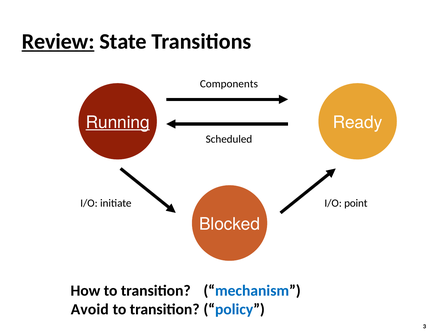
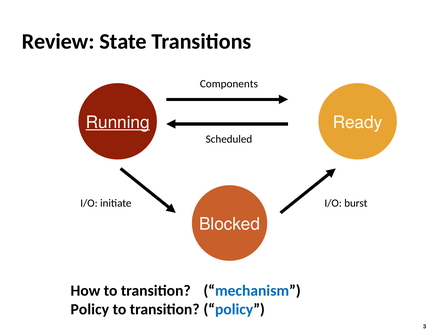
Review underline: present -> none (58, 42)
point: point -> burst (356, 203)
Avoid: Avoid -> Policy (90, 310)
